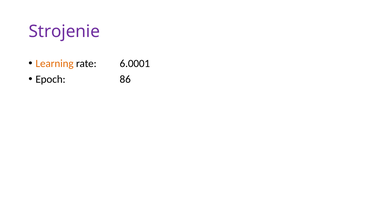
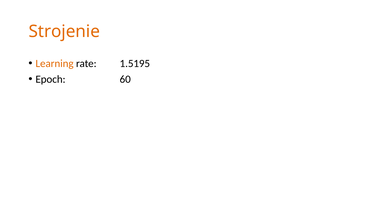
Strojenie colour: purple -> orange (64, 31)
6.0001: 6.0001 -> 1.5195 (135, 63)
86: 86 -> 60 (125, 79)
